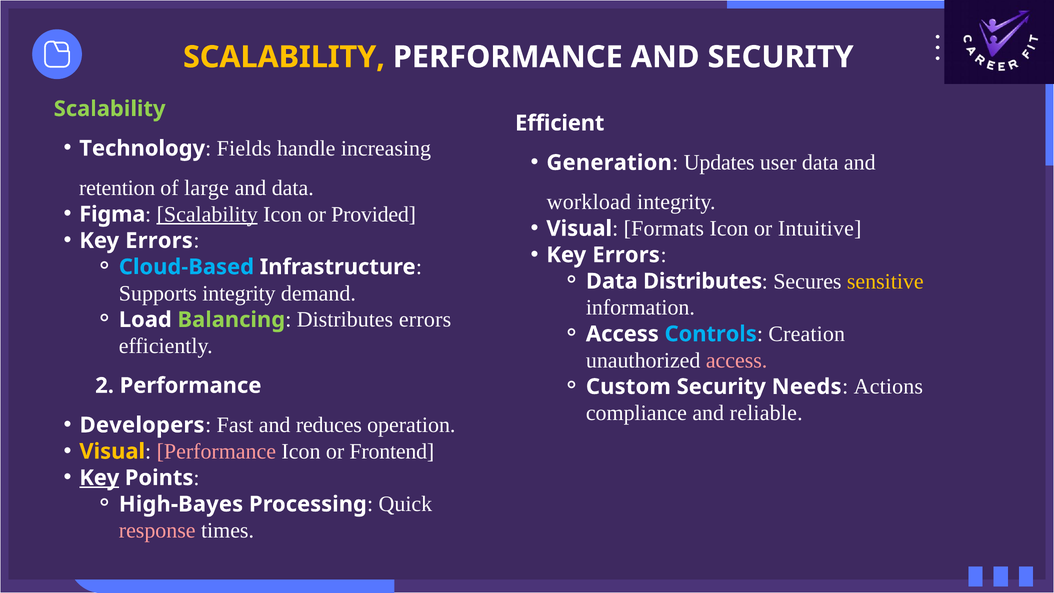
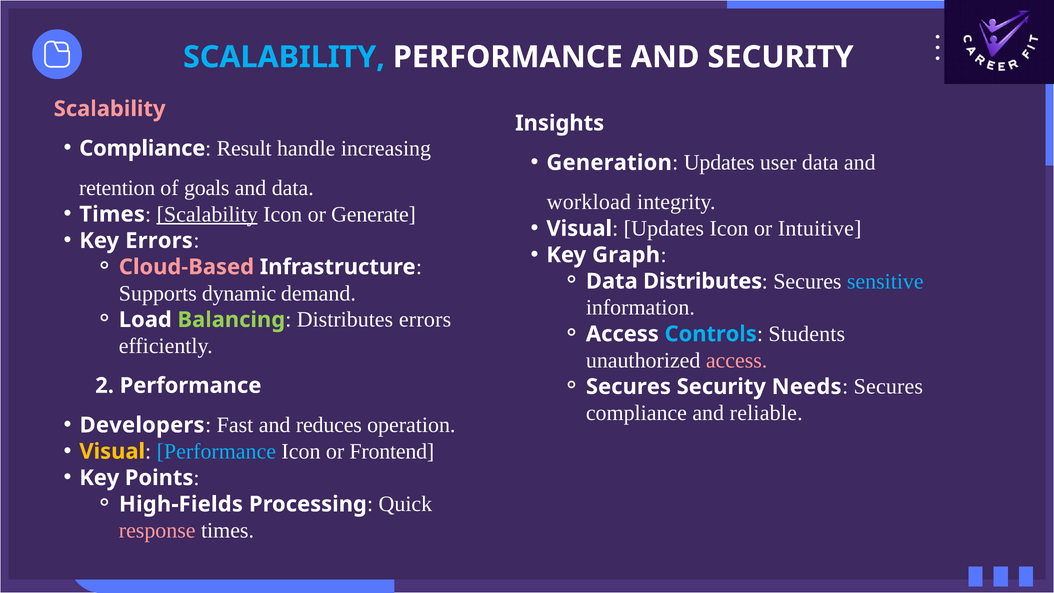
SCALABILITY colour: yellow -> light blue (284, 57)
Scalability colour: light green -> pink (110, 109)
Efficient: Efficient -> Insights (560, 123)
Technology: Technology -> Compliance (142, 148)
Fields: Fields -> Result (244, 148)
large: large -> goals (207, 188)
Figma: Figma -> Times (112, 214)
Provided: Provided -> Generate (374, 214)
Formats: Formats -> Updates (664, 229)
Errors: Errors -> Graph (626, 255)
Cloud-Based colour: light blue -> pink (186, 267)
sensitive colour: yellow -> light blue (885, 281)
Supports integrity: integrity -> dynamic (239, 293)
Creation: Creation -> Students (807, 334)
Custom: Custom -> Secures (628, 387)
Actions: Actions -> Secures (888, 387)
Performance colour: pink -> light blue (216, 451)
Key underline: present -> none (99, 478)
High-Bayes: High-Bayes -> High-Fields (181, 504)
